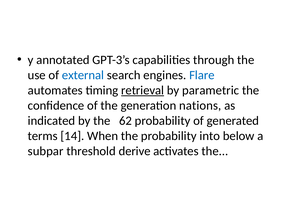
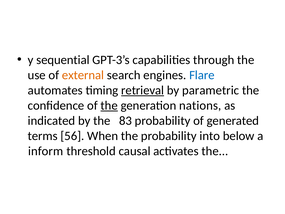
annotated: annotated -> sequential (63, 60)
external colour: blue -> orange (83, 75)
the underline: none -> present (109, 105)
62: 62 -> 83 (125, 121)
14: 14 -> 56 (72, 136)
subpar: subpar -> inform (46, 151)
derive: derive -> causal (135, 151)
